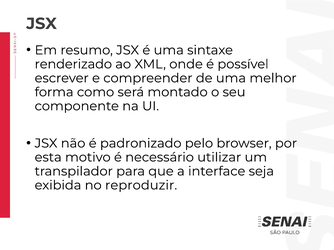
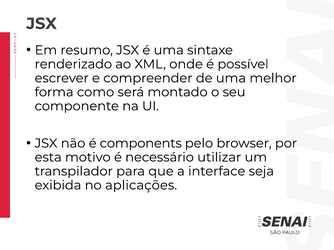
padronizado: padronizado -> components (141, 144)
reproduzir: reproduzir -> aplicações (141, 186)
